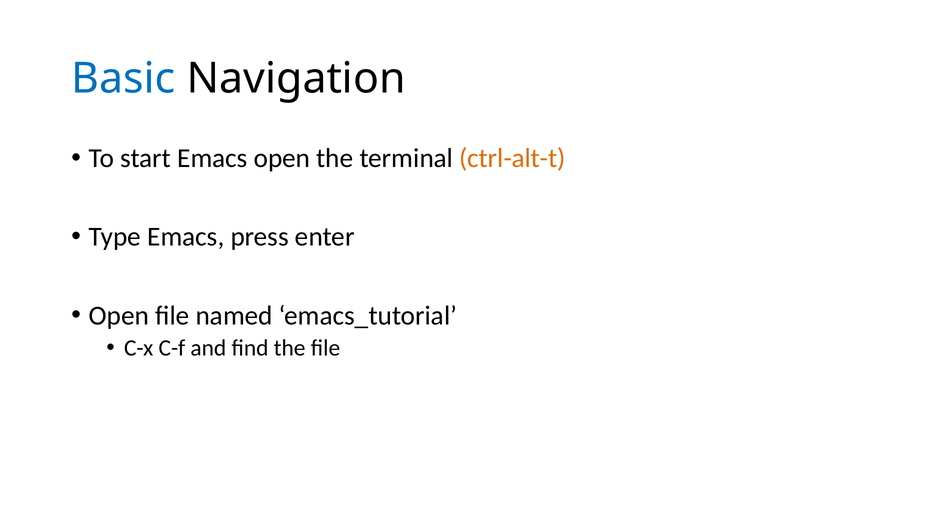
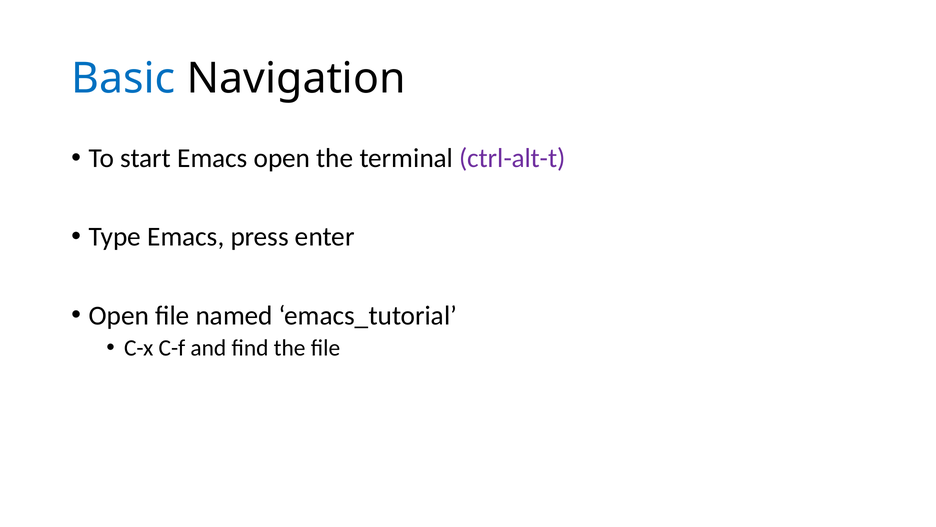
ctrl-alt-t colour: orange -> purple (512, 158)
